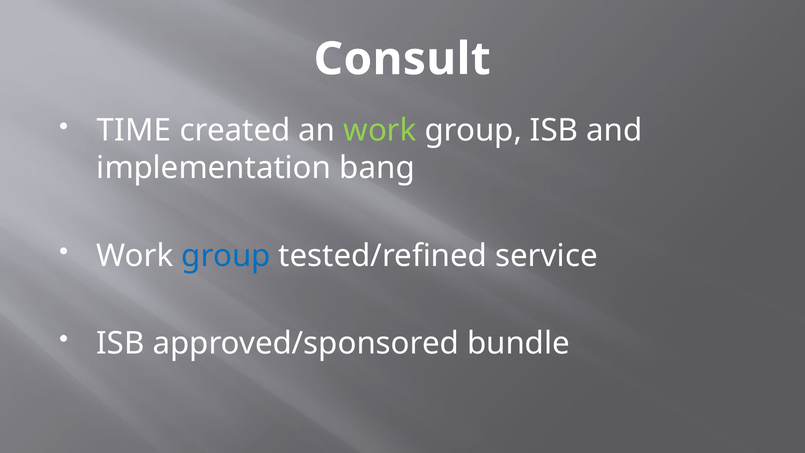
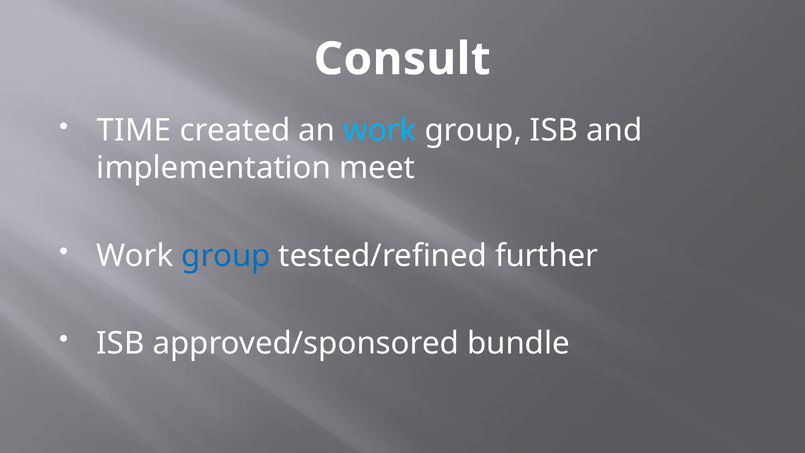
work colour: light green -> light blue (380, 131)
bang: bang -> meet (377, 168)
service: service -> further (547, 256)
